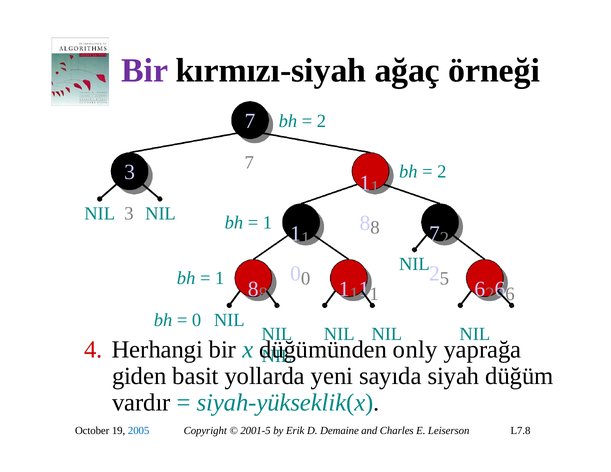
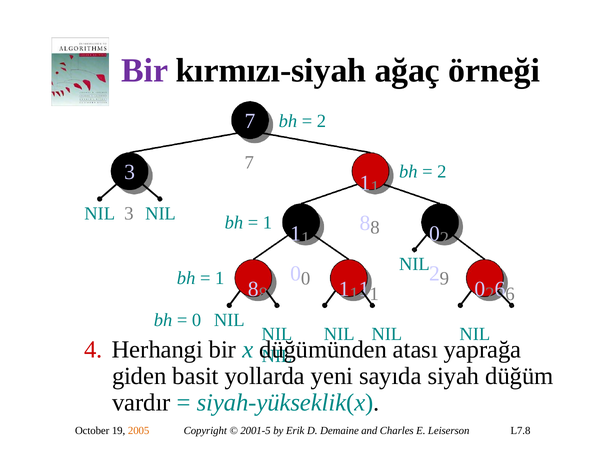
7: 7 -> 0 (434, 234)
5: 5 -> 9 (444, 279)
6: 6 -> 0 (480, 289)
only: only -> atası (415, 350)
2005 colour: blue -> orange (139, 431)
